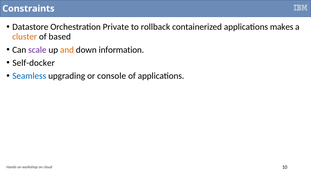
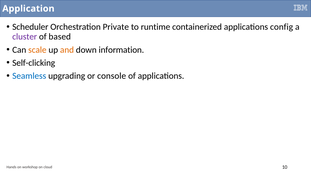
Constraints: Constraints -> Application (28, 9)
Datastore: Datastore -> Scheduler (30, 27)
rollback: rollback -> runtime (156, 27)
makes: makes -> config (282, 27)
cluster colour: orange -> purple (25, 37)
scale colour: purple -> orange (37, 50)
Self-docker: Self-docker -> Self-clicking (34, 63)
